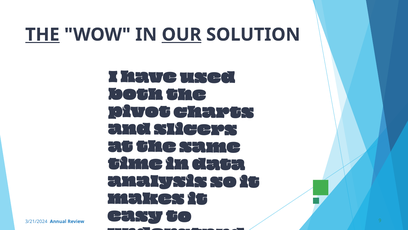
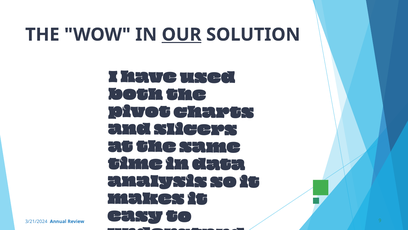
THE underline: present -> none (42, 35)
